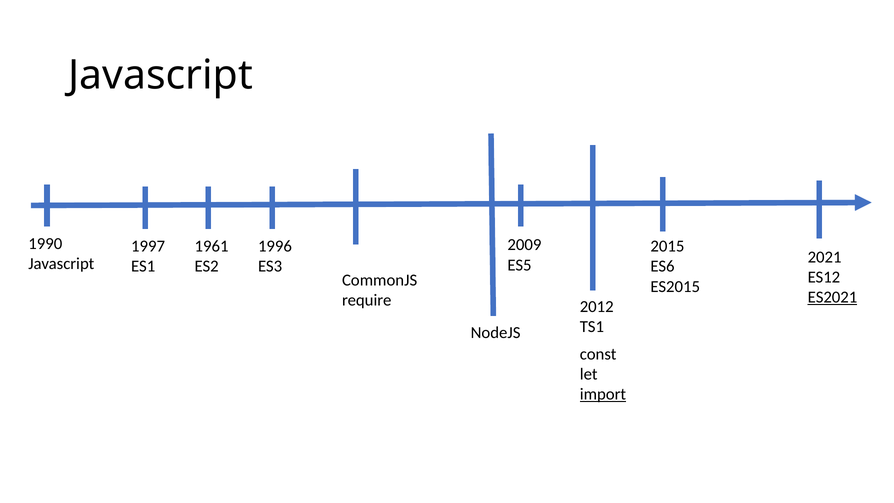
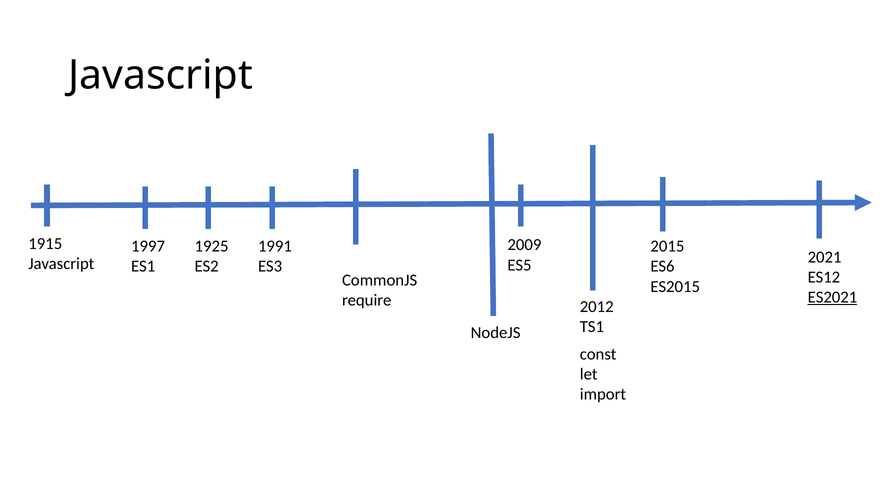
1990: 1990 -> 1915 (45, 244)
1961: 1961 -> 1925 (212, 246)
1996: 1996 -> 1991 (275, 246)
import underline: present -> none (603, 394)
